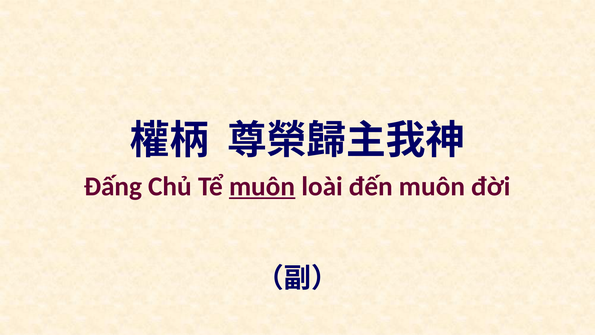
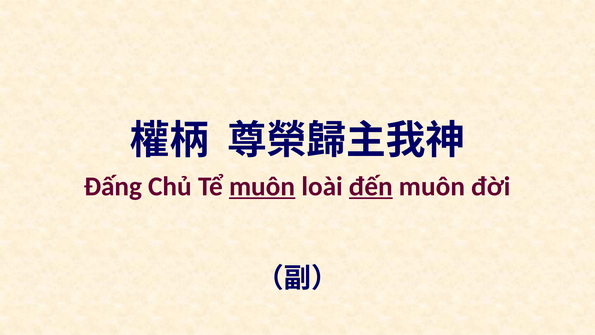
đến underline: none -> present (371, 186)
